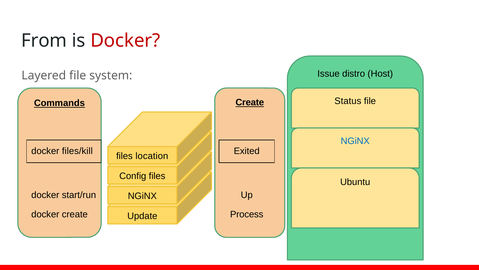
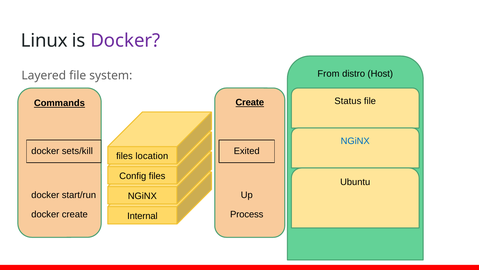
From: From -> Linux (44, 41)
Docker colour: red -> purple (125, 41)
Issue: Issue -> From (328, 74)
files/kill: files/kill -> sets/kill (77, 151)
Update: Update -> Internal (142, 215)
